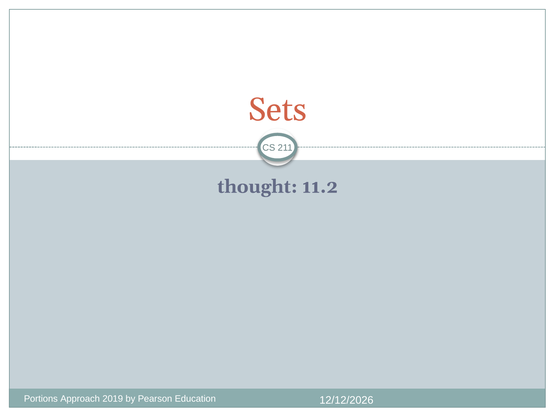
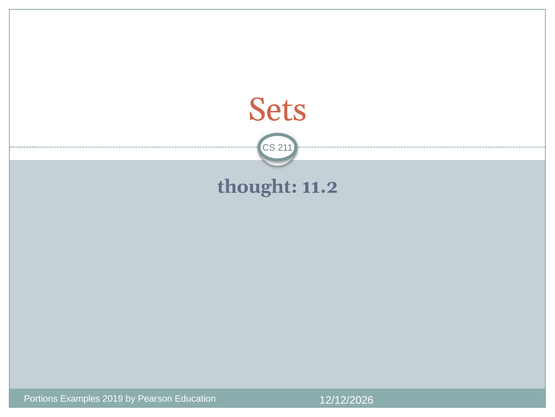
Approach: Approach -> Examples (80, 398)
